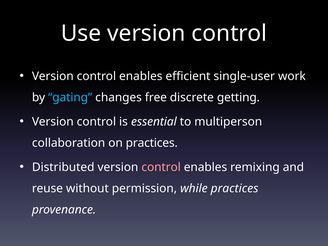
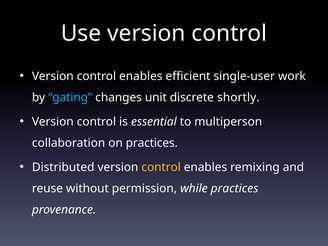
free: free -> unit (156, 97)
getting: getting -> shortly (238, 97)
control colour: pink -> yellow (161, 167)
